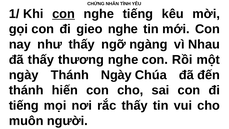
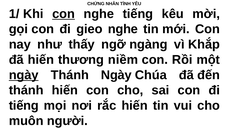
Nhau: Nhau -> Khắp (204, 44)
đã thấy: thấy -> hiến (41, 60)
thương nghe: nghe -> niềm (123, 60)
ngày underline: none -> present (24, 75)
rắc thấy: thấy -> hiến (135, 105)
